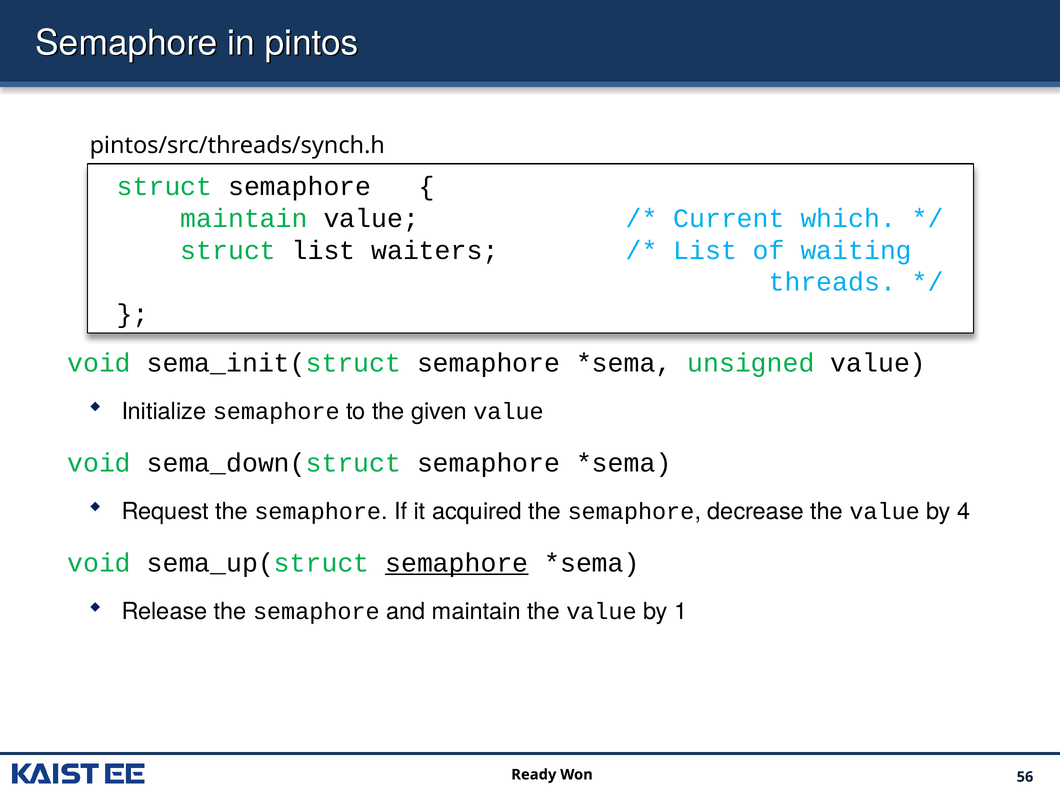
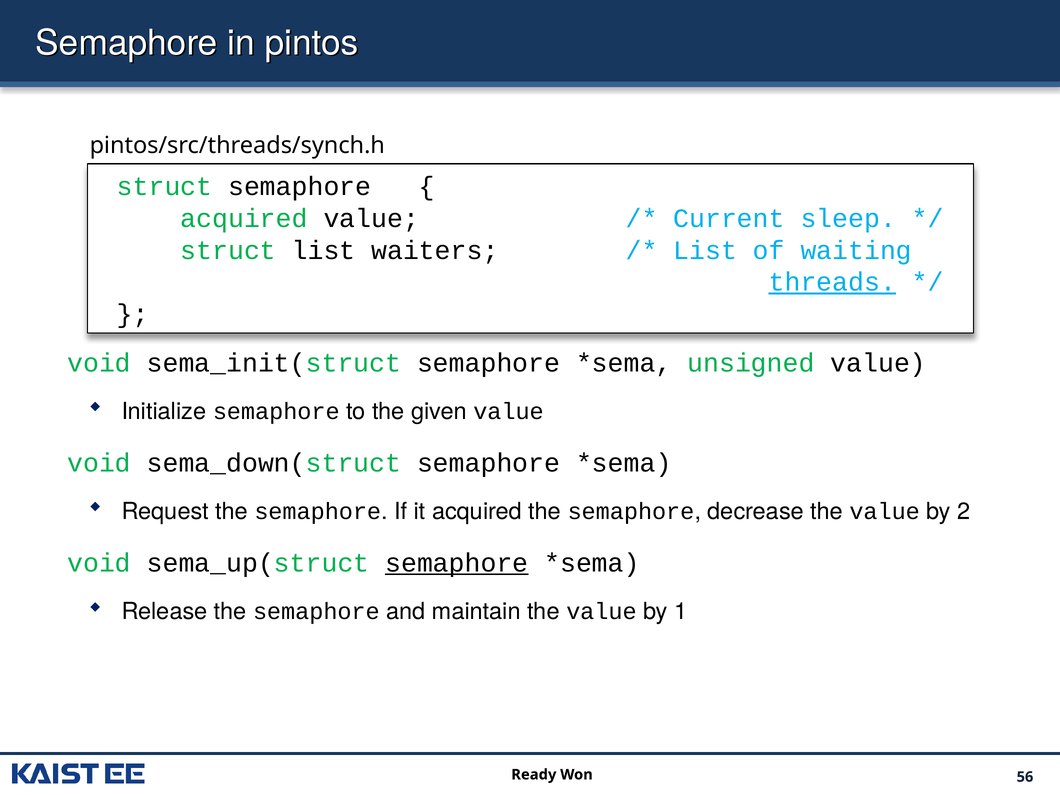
maintain: maintain -> acquired (244, 218)
which: which -> sleep (848, 218)
threads underline: none -> present (832, 282)
4: 4 -> 2 (964, 512)
